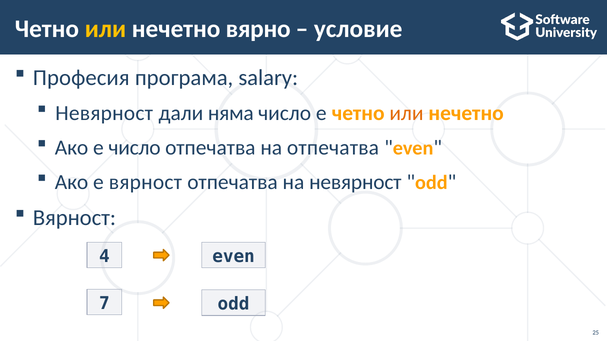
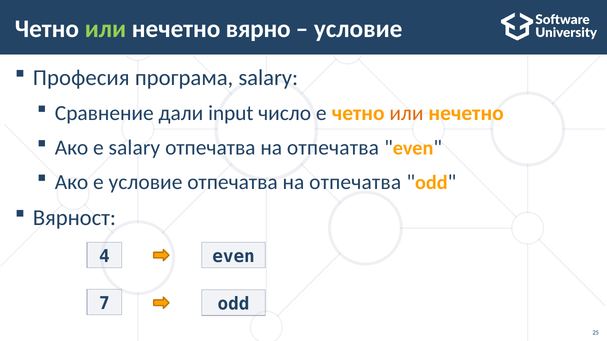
или colour: yellow -> light green (105, 29)
Невярност: Невярност -> Сравнение (104, 113)
няма: няма -> input (231, 113)
е число: число -> salary (134, 148)
е вярност: вярност -> условие (146, 183)
невярност: невярност -> отпечатва (355, 183)
